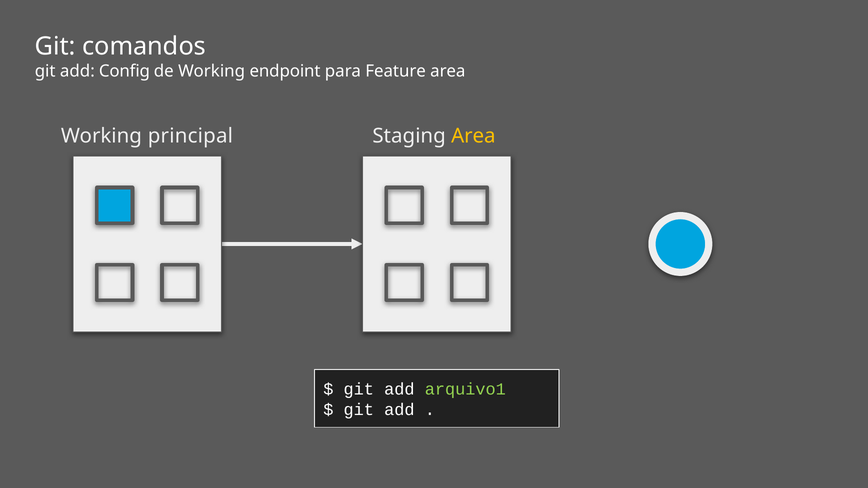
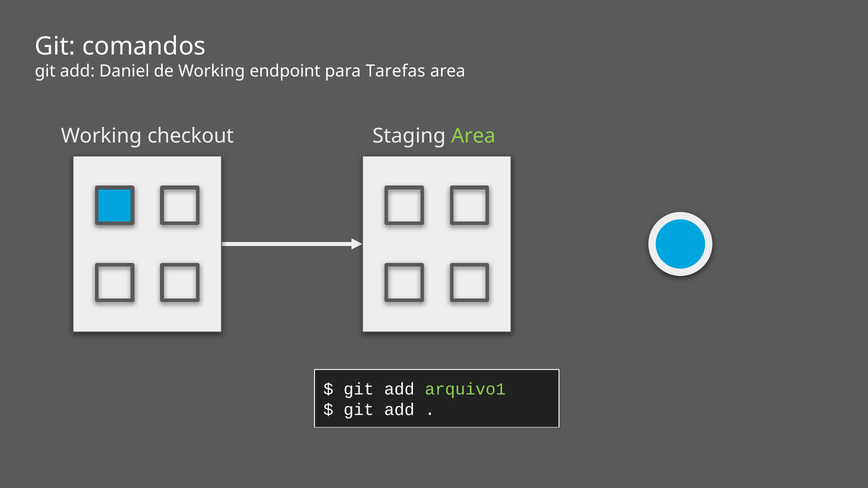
Config: Config -> Daniel (124, 71)
Feature: Feature -> Tarefas (396, 71)
principal: principal -> checkout (191, 136)
Area colour: yellow -> light green (473, 136)
